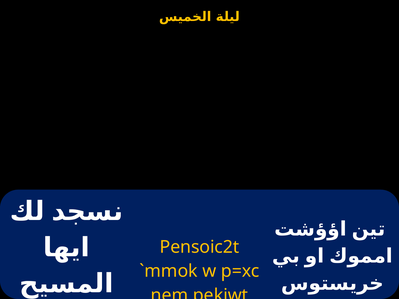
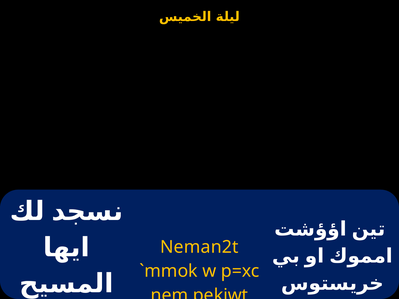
Pensoic2t: Pensoic2t -> Neman2t (199, 247)
